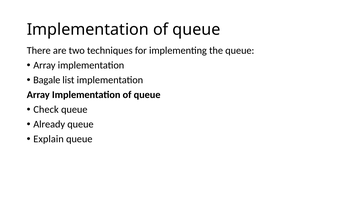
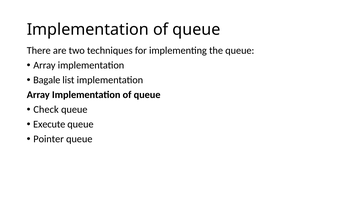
Already: Already -> Execute (49, 124)
Explain: Explain -> Pointer (49, 139)
